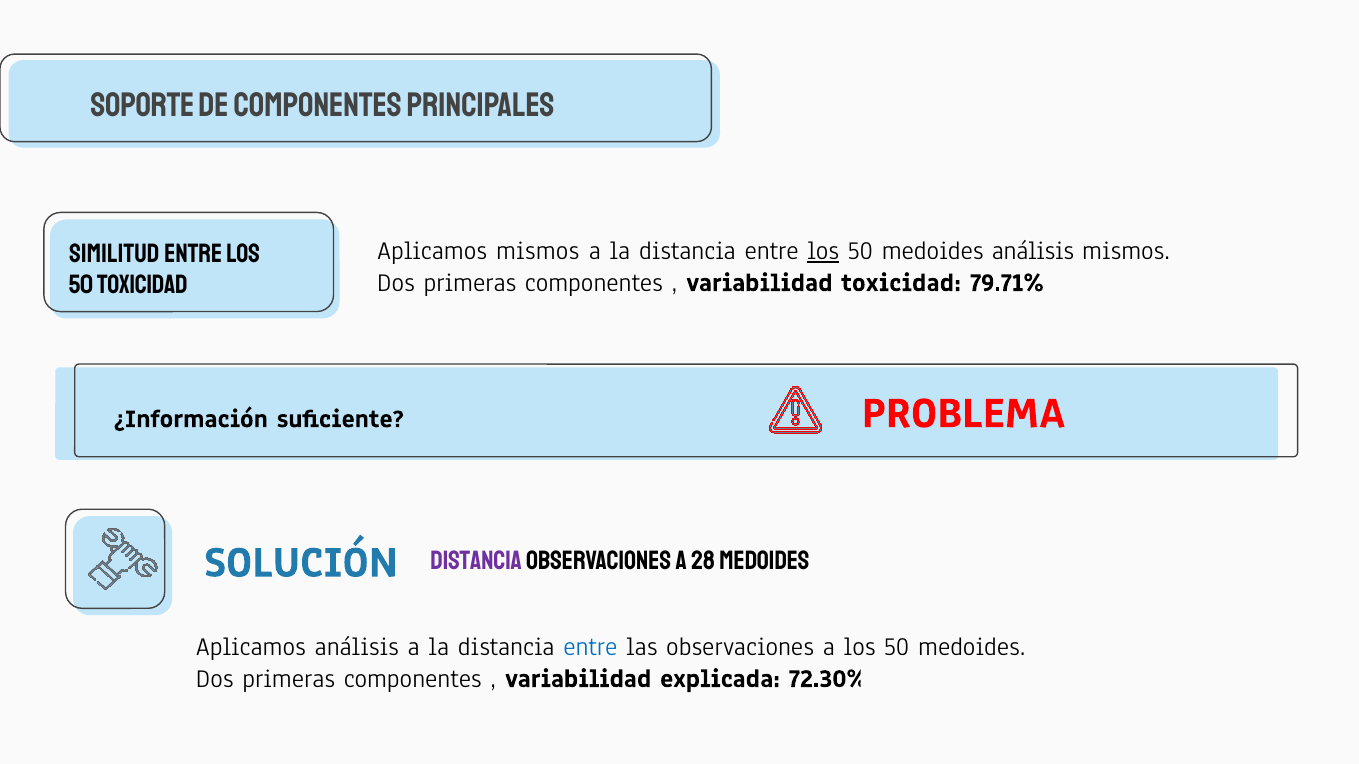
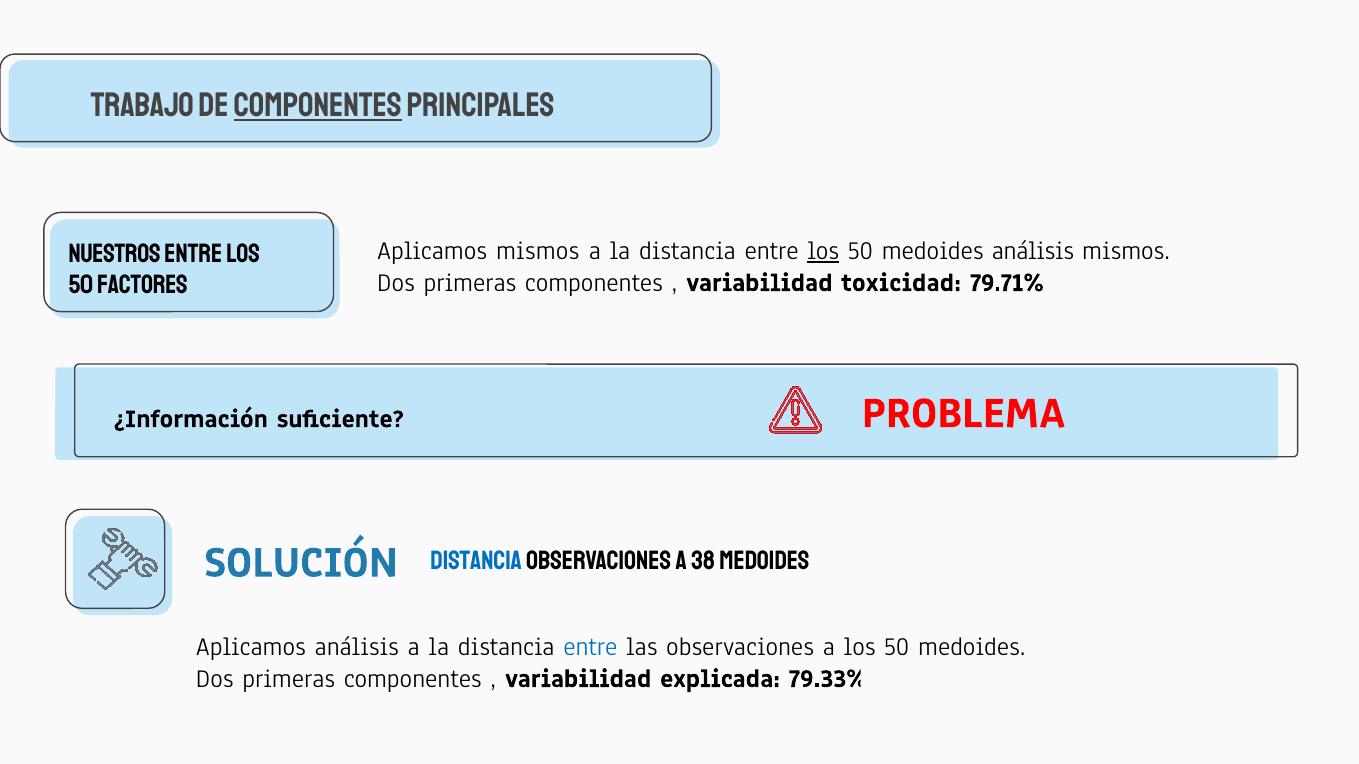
SOPORTE: SOPORTE -> TRABAJO (142, 105)
COMPONENTES underline: none -> present (318, 105)
Similitud: Similitud -> Nuestros (115, 254)
50 toxicidad: toxicidad -> factores (142, 285)
Distancia colour: purple -> blue (476, 561)
28: 28 -> 38 (703, 561)
72.30%: 72.30% -> 79.33% (828, 679)
